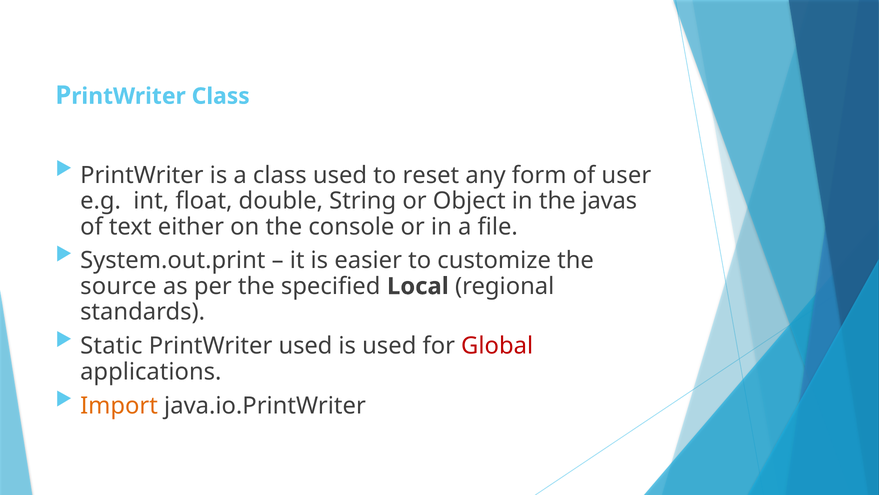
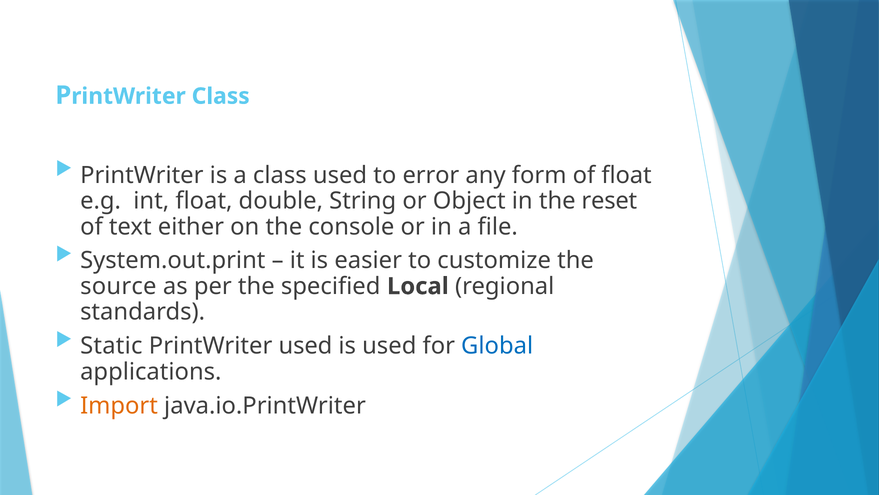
reset: reset -> error (431, 175)
of user: user -> float (627, 175)
javas: javas -> reset (609, 201)
Global colour: red -> blue (497, 346)
